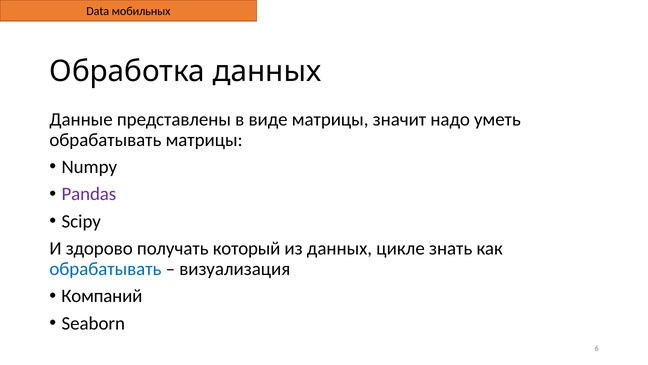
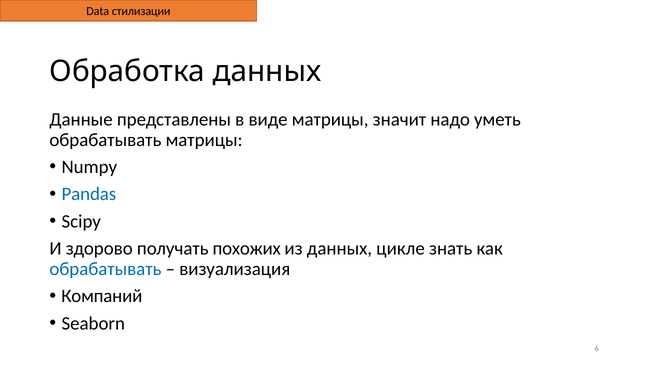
мобильных: мобильных -> стилизации (141, 11)
Pandas colour: purple -> blue (89, 194)
который: который -> похожих (247, 248)
